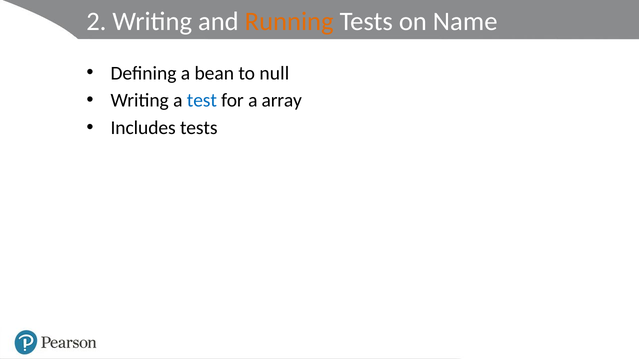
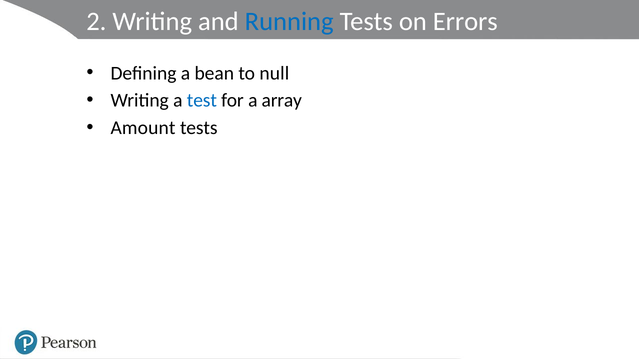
Running colour: orange -> blue (289, 21)
Name: Name -> Errors (465, 21)
Includes: Includes -> Amount (143, 128)
